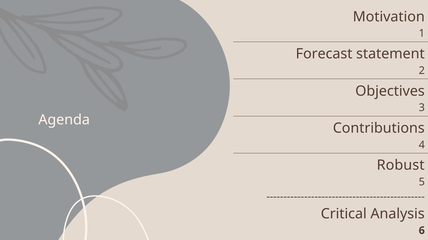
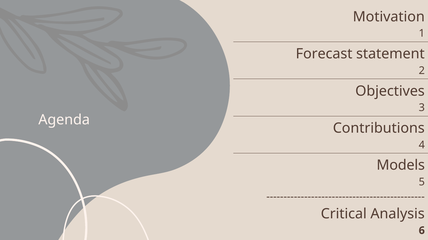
Robust: Robust -> Models (401, 166)
